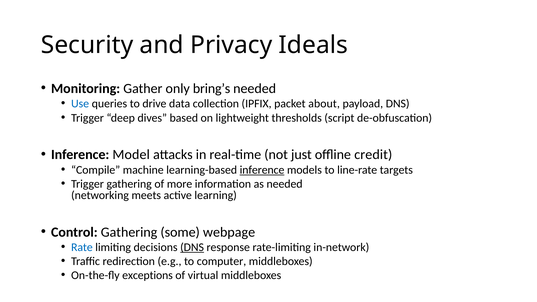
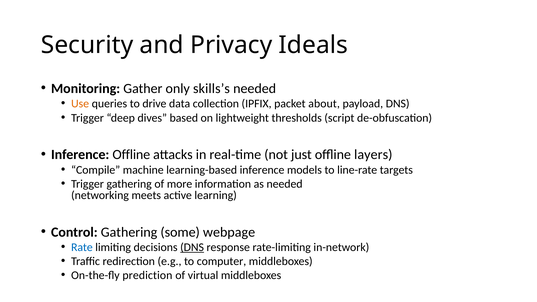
bring’s: bring’s -> skills’s (211, 89)
Use colour: blue -> orange (80, 104)
Inference Model: Model -> Offline (131, 155)
credit: credit -> layers (373, 155)
inference underline: present -> none (262, 170)
exceptions: exceptions -> prediction (147, 275)
